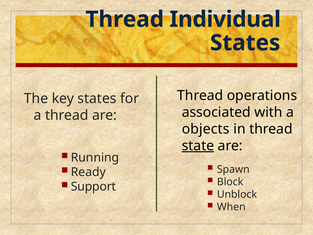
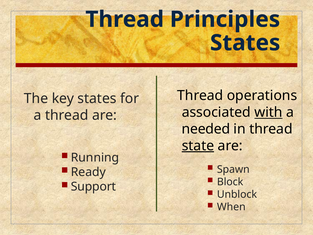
Individual: Individual -> Principles (225, 19)
with underline: none -> present (268, 112)
objects: objects -> needed (206, 129)
